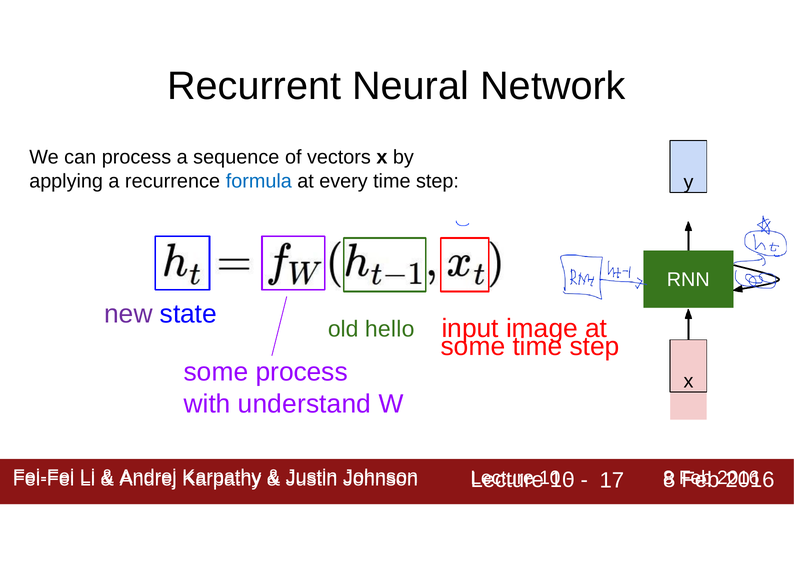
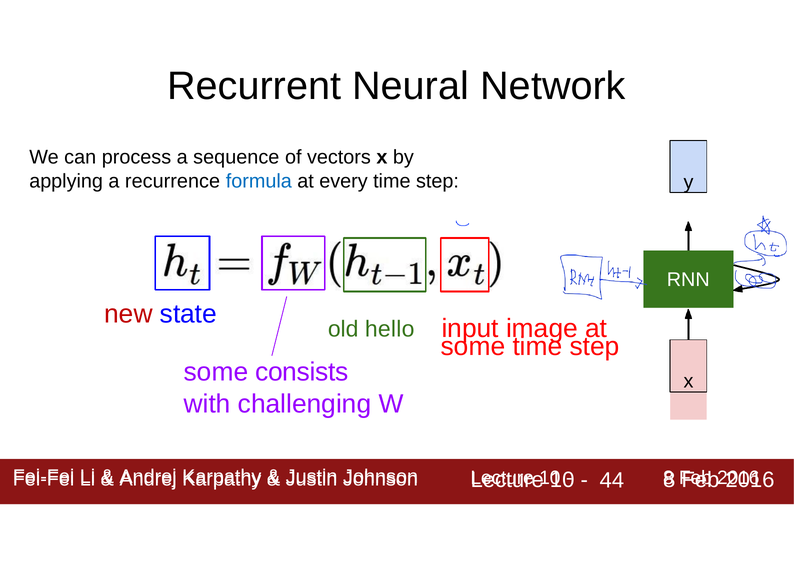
new colour: purple -> red (128, 314)
some process: process -> consists (302, 372)
understand: understand -> challenging (305, 404)
17: 17 -> 44 (612, 480)
